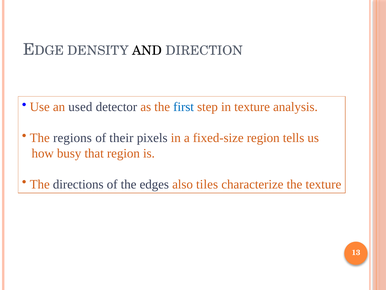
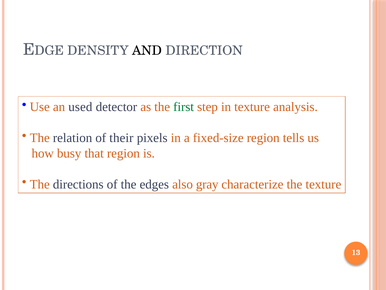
first colour: blue -> green (184, 107)
regions: regions -> relation (73, 138)
tiles: tiles -> gray (207, 184)
